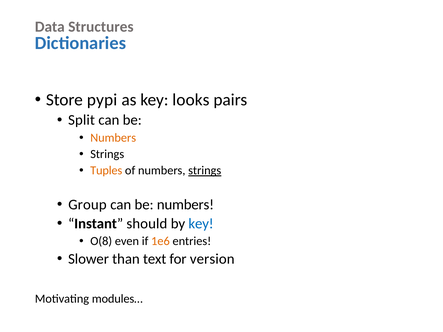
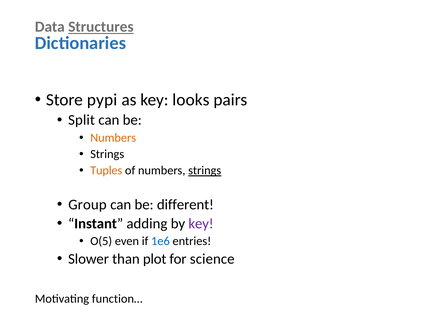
Structures underline: none -> present (101, 27)
be numbers: numbers -> different (185, 205)
should: should -> adding (147, 224)
key colour: blue -> purple (201, 224)
O(8: O(8 -> O(5 (101, 241)
1e6 colour: orange -> blue (160, 241)
text: text -> plot (155, 259)
version: version -> science (212, 259)
modules…: modules… -> function… (117, 299)
